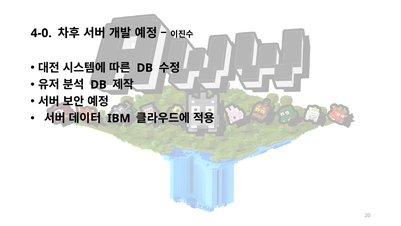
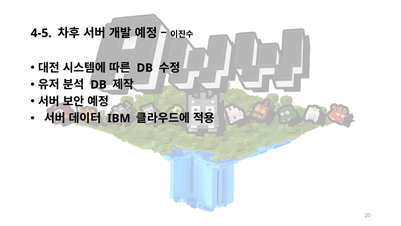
4-0: 4-0 -> 4-5 (41, 33)
